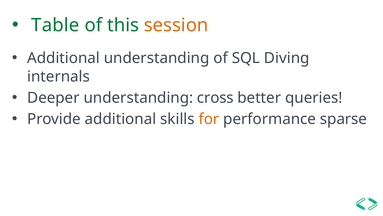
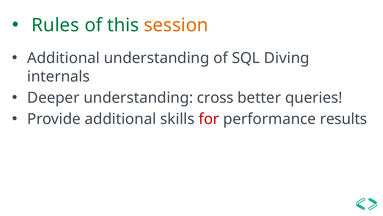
Table: Table -> Rules (55, 25)
for colour: orange -> red (209, 119)
sparse: sparse -> results (344, 119)
